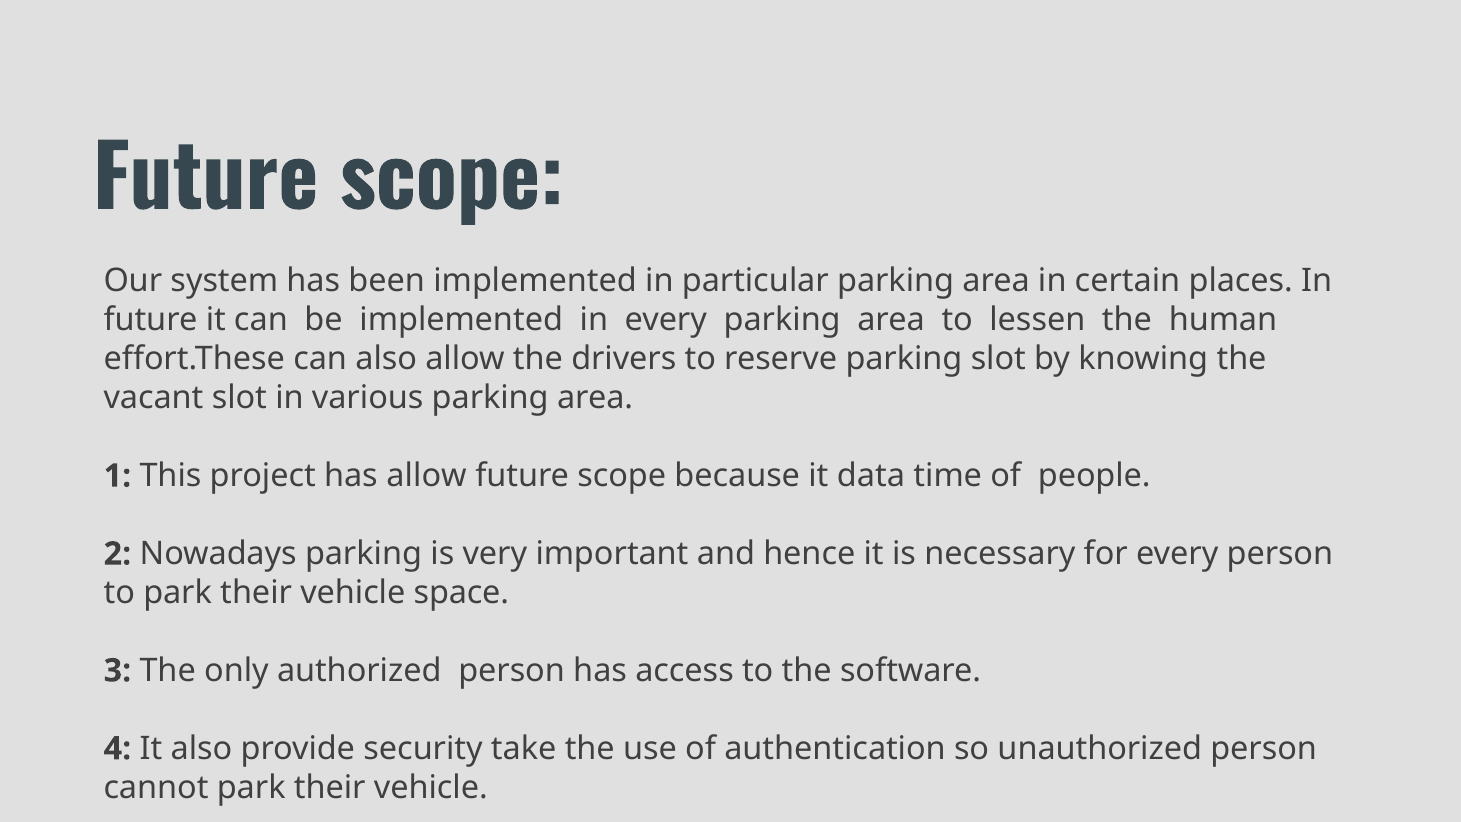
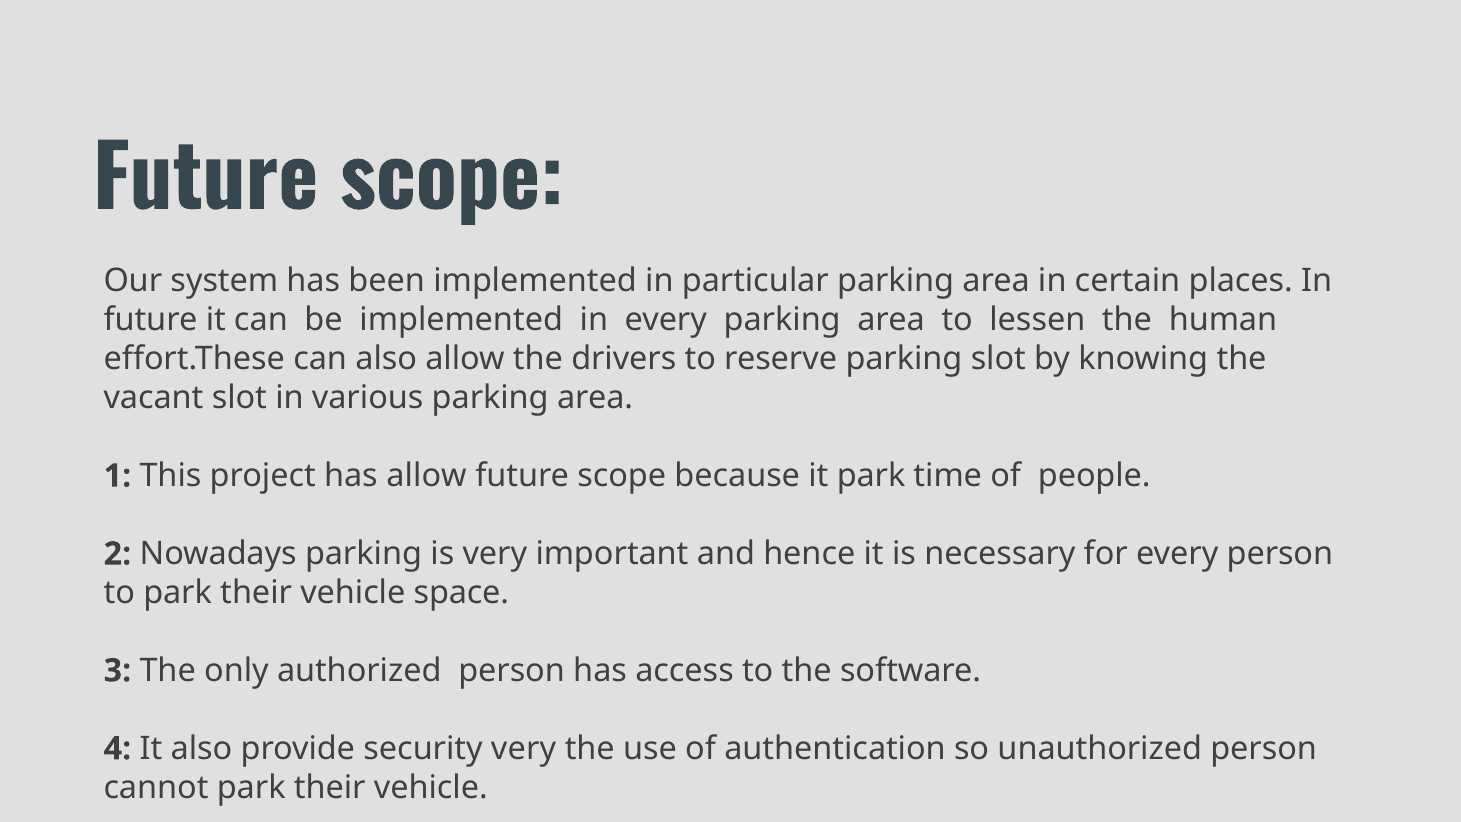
it data: data -> park (871, 476)
security take: take -> very (524, 748)
